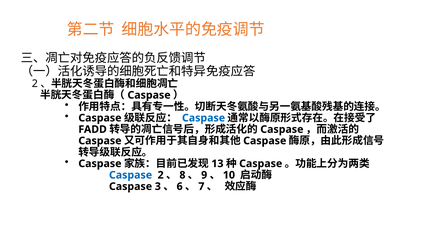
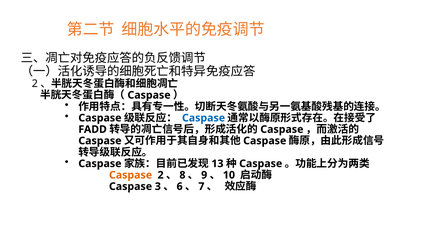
Caspase colour: blue -> orange (131, 175)
